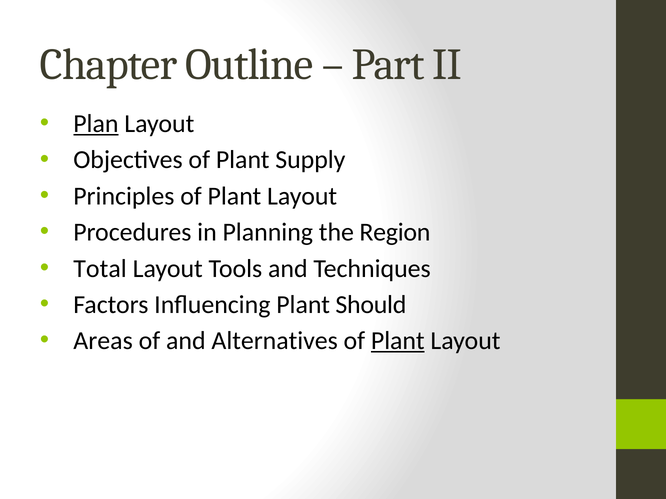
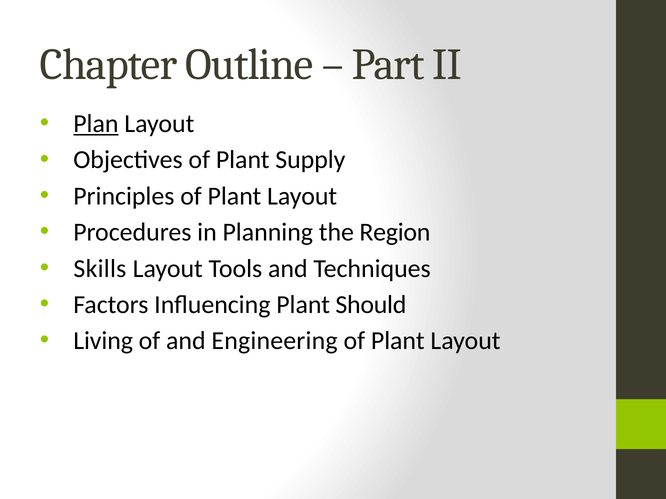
Total: Total -> Skills (100, 269)
Areas: Areas -> Living (103, 341)
Alternatives: Alternatives -> Engineering (275, 341)
Plant underline: present -> none (398, 341)
